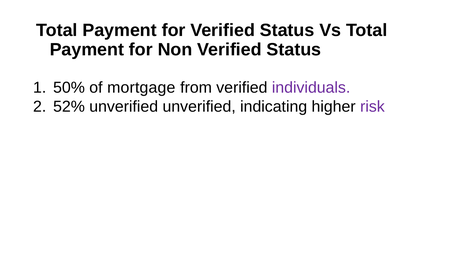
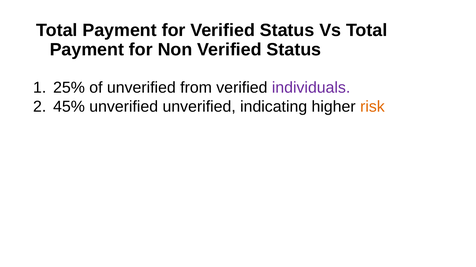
50%: 50% -> 25% (69, 88)
of mortgage: mortgage -> unverified (141, 88)
52%: 52% -> 45% (69, 107)
risk colour: purple -> orange (372, 107)
